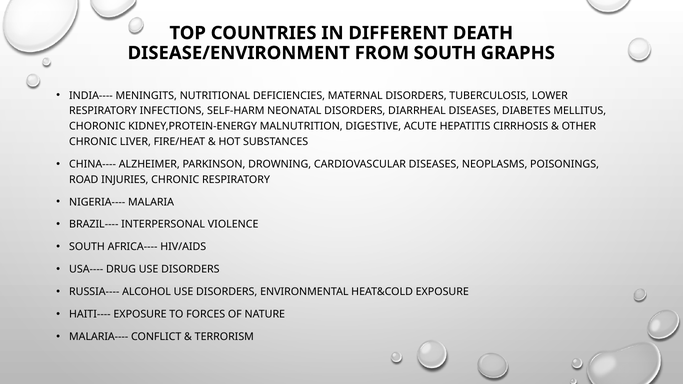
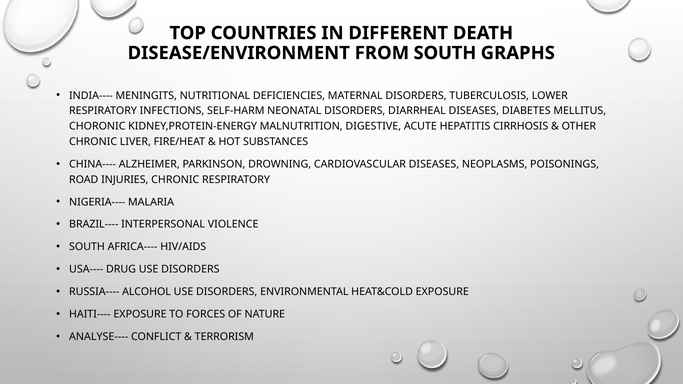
MALARIA----: MALARIA---- -> ANALYSE---- (99, 337)
